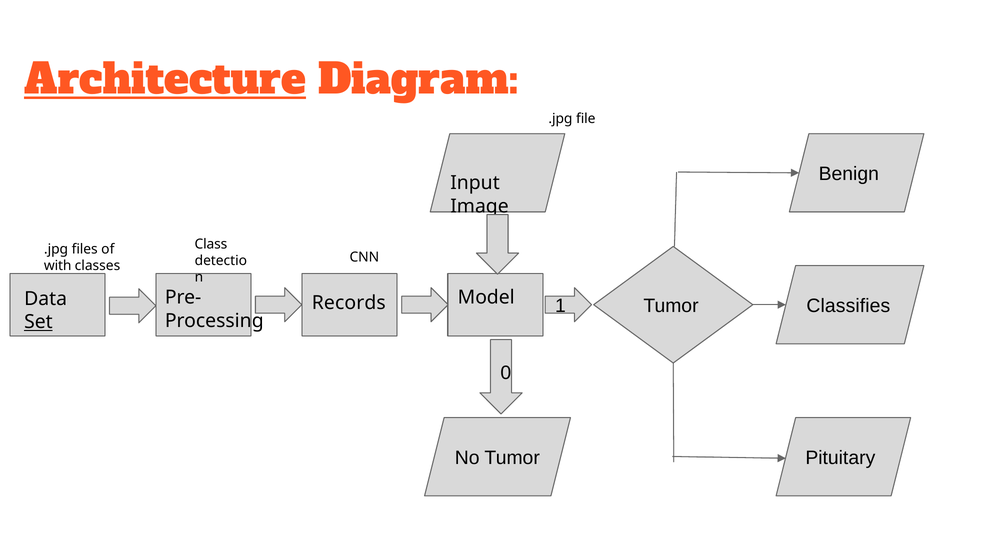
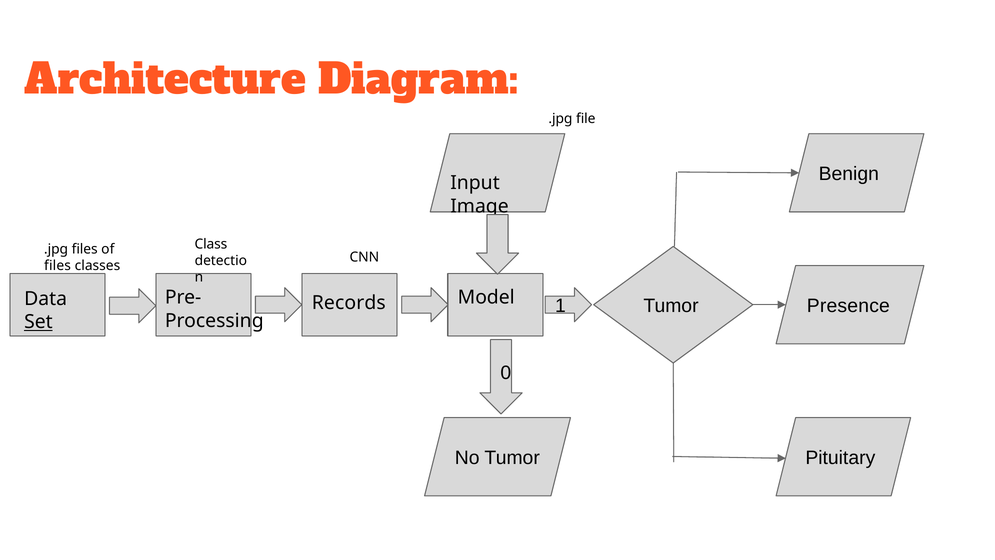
Architecture underline: present -> none (165, 80)
with: with -> files (58, 266)
Classifies: Classifies -> Presence (848, 306)
